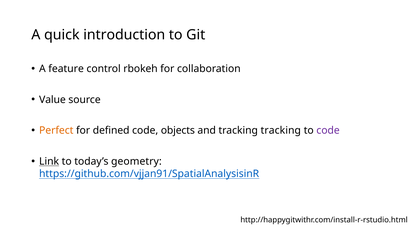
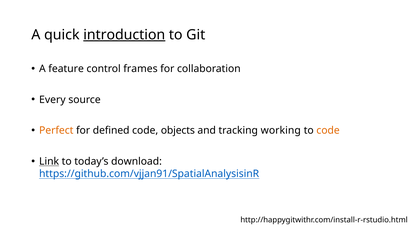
introduction underline: none -> present (124, 35)
rbokeh: rbokeh -> frames (140, 69)
Value: Value -> Every (52, 100)
tracking tracking: tracking -> working (281, 130)
code colour: purple -> orange (328, 130)
geometry: geometry -> download (136, 161)
